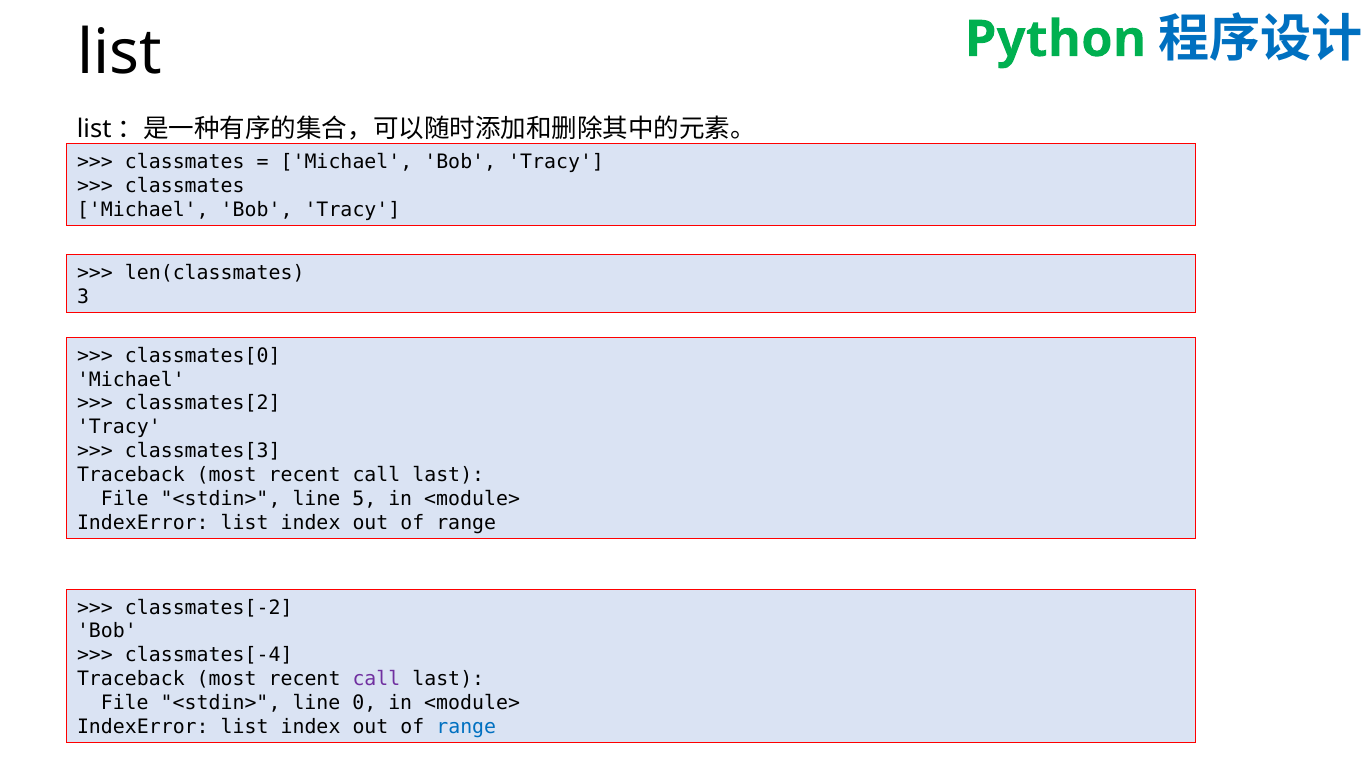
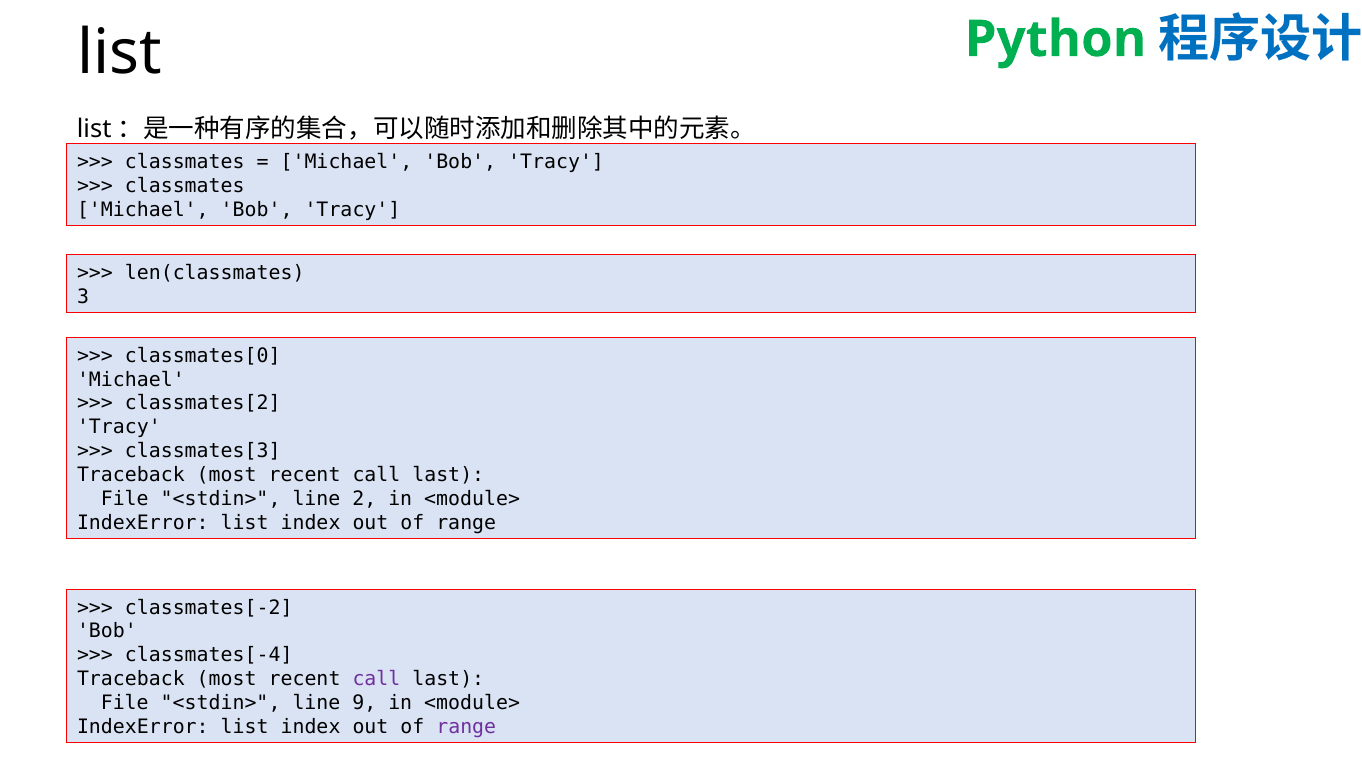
5: 5 -> 2 (364, 499)
0: 0 -> 9 (364, 703)
range colour: blue -> purple (466, 727)
